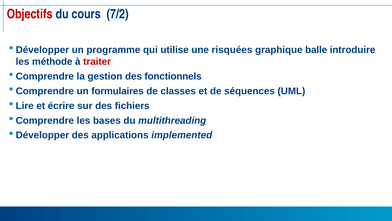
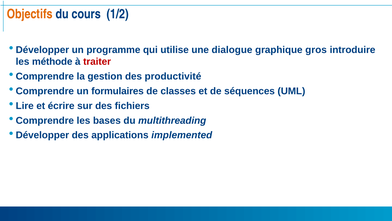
Objectifs colour: red -> orange (30, 14)
7/2: 7/2 -> 1/2 (118, 14)
risquées: risquées -> dialogue (232, 50)
balle: balle -> gros (316, 50)
fonctionnels: fonctionnels -> productivité (173, 76)
